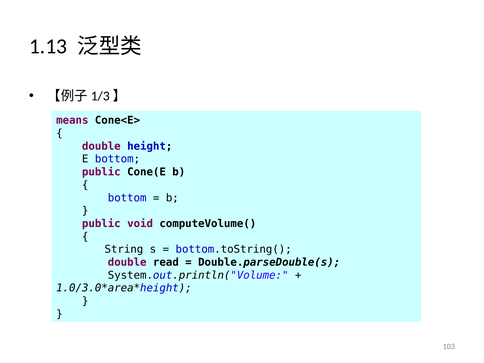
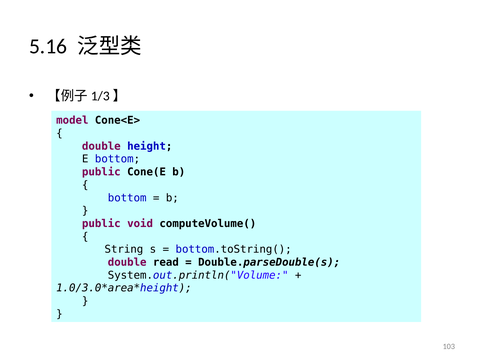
1.13: 1.13 -> 5.16 (48, 46)
means: means -> model (72, 120)
